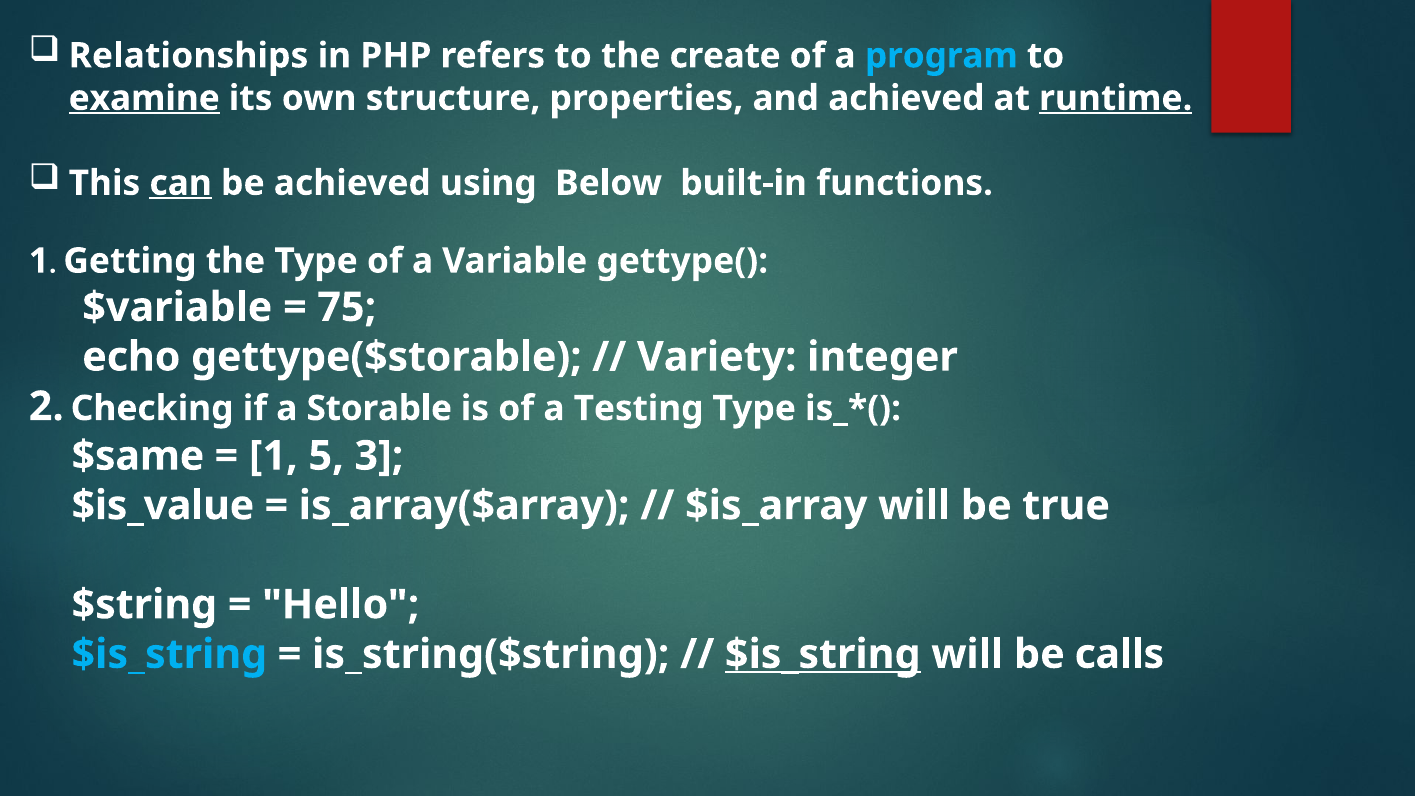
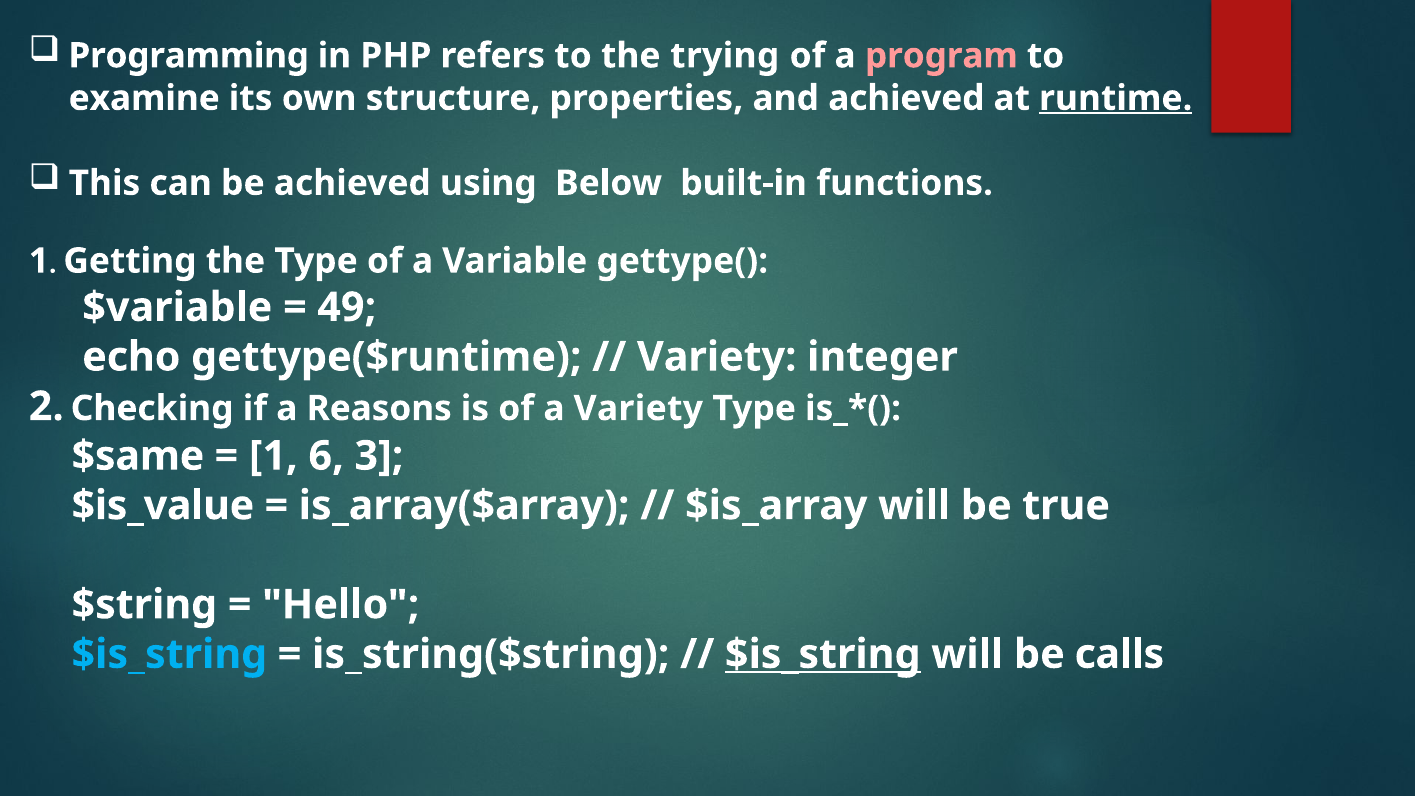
Relationships: Relationships -> Programming (189, 56)
create: create -> trying (725, 56)
program colour: light blue -> pink (941, 56)
examine underline: present -> none (144, 98)
can underline: present -> none (181, 183)
75: 75 -> 49 (347, 307)
gettype($storable: gettype($storable -> gettype($runtime (386, 357)
Storable: Storable -> Reasons (379, 408)
a Testing: Testing -> Variety (638, 408)
5: 5 -> 6 (326, 456)
